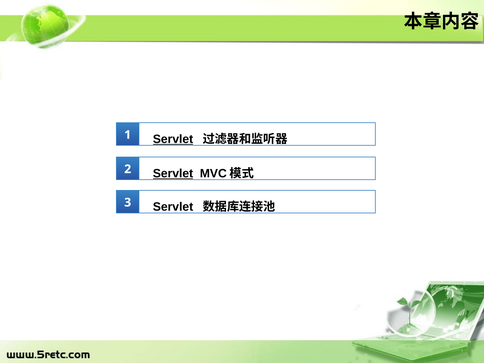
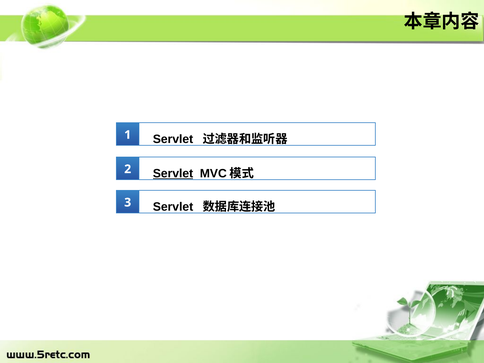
Servlet underline: present -> none (173, 139)
